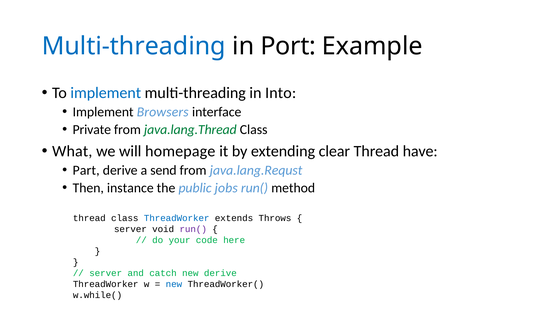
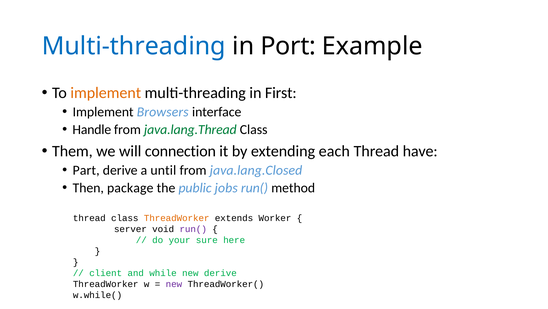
implement colour: blue -> orange (106, 93)
Into: Into -> First (281, 93)
Private: Private -> Handle (92, 129)
What: What -> Them (72, 151)
homepage: homepage -> connection (180, 151)
clear: clear -> each (334, 151)
send: send -> until (163, 170)
java.lang.Requst: java.lang.Requst -> java.lang.Closed (256, 170)
instance: instance -> package (130, 187)
ThreadWorker colour: blue -> orange (177, 218)
Throws: Throws -> Worker (275, 218)
code: code -> sure (207, 240)
server: server -> client (106, 272)
catch: catch -> while (163, 272)
new colour: blue -> purple (174, 283)
